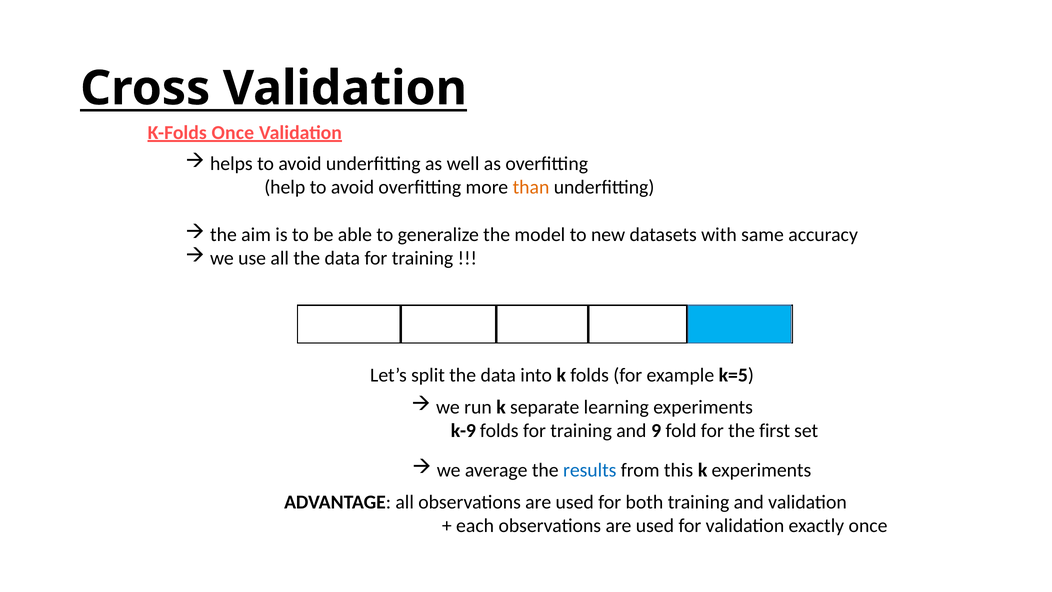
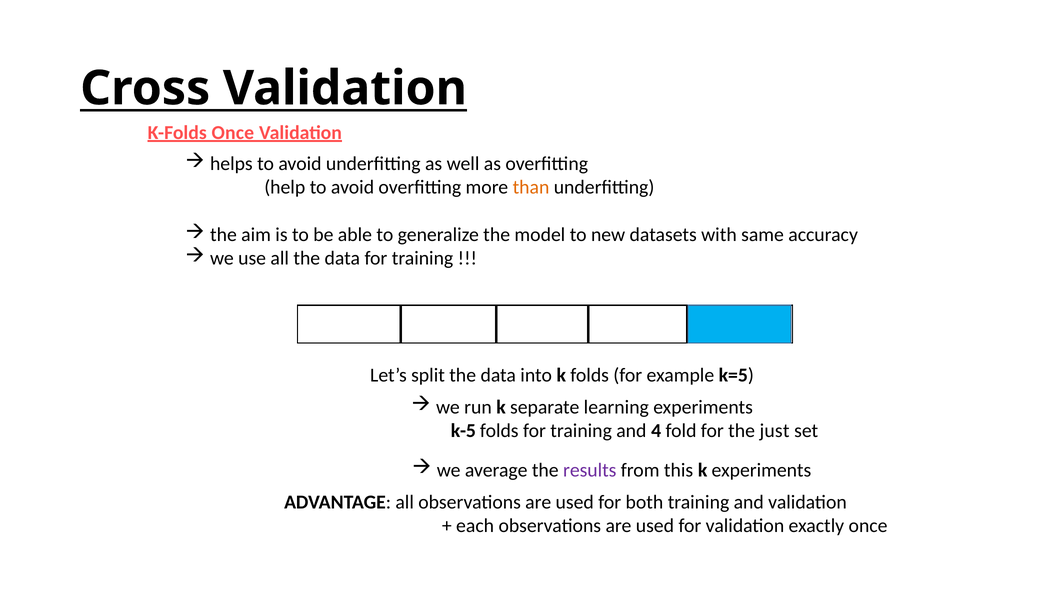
k-9: k-9 -> k-5 (463, 431)
9: 9 -> 4 (656, 431)
first: first -> just (774, 431)
results colour: blue -> purple (590, 470)
